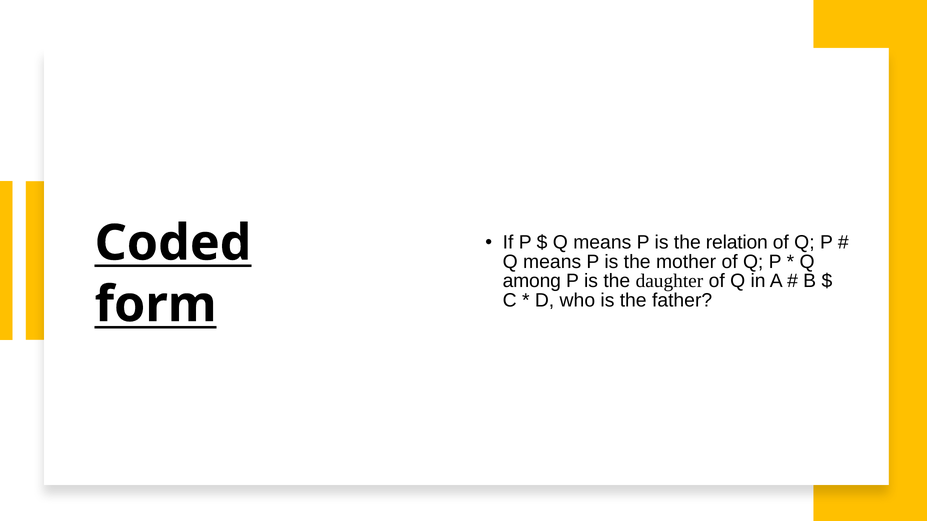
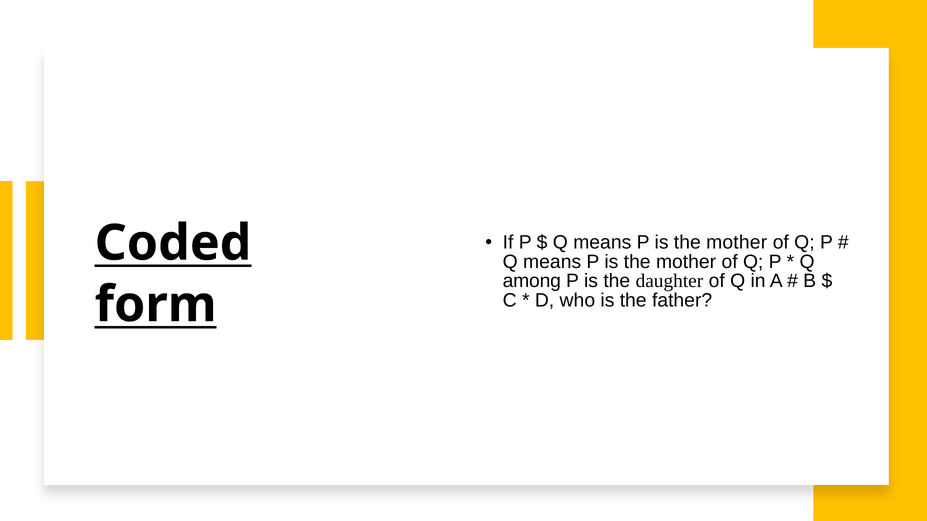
relation: relation -> mother (737, 243)
